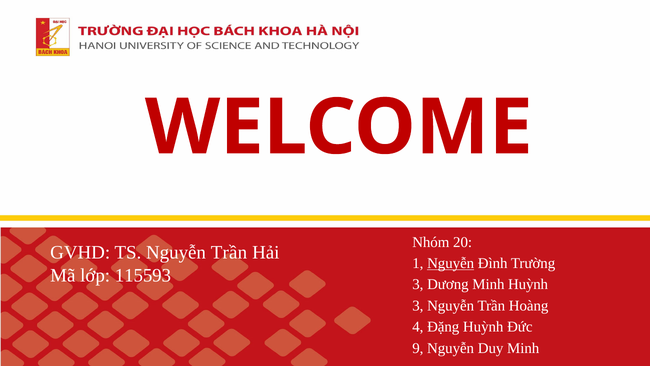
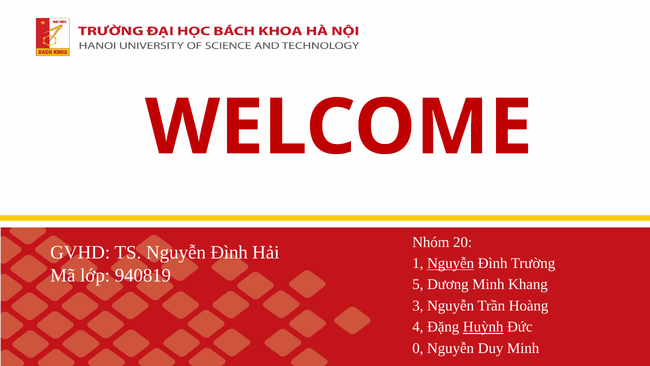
TS Nguyễn Trần: Trần -> Đình (229, 252)
115593: 115593 -> 940819 (143, 275)
3: 3 -> 5 (418, 284)
Minh Huỳnh: Huỳnh -> Khang (528, 284)
Huỳnh underline: none -> present (483, 327)
9: 9 -> 0 (418, 348)
